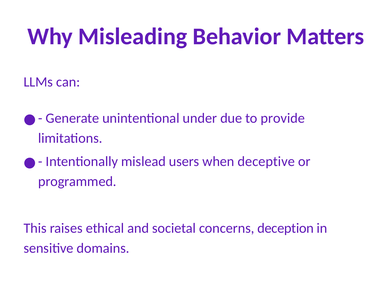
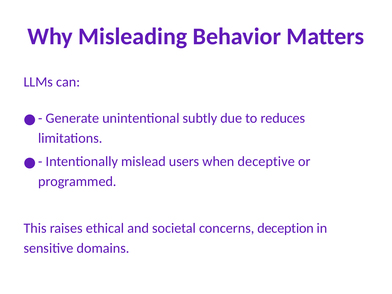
under: under -> subtly (200, 118)
provide: provide -> reduces (283, 118)
